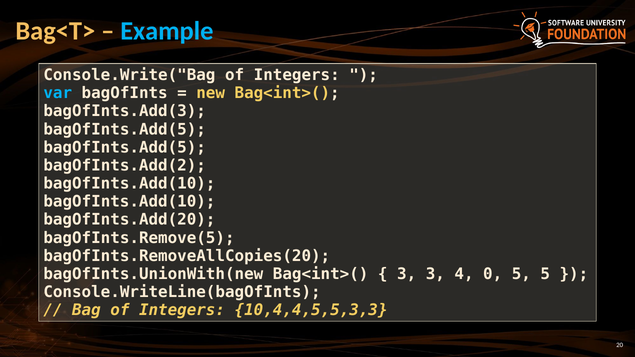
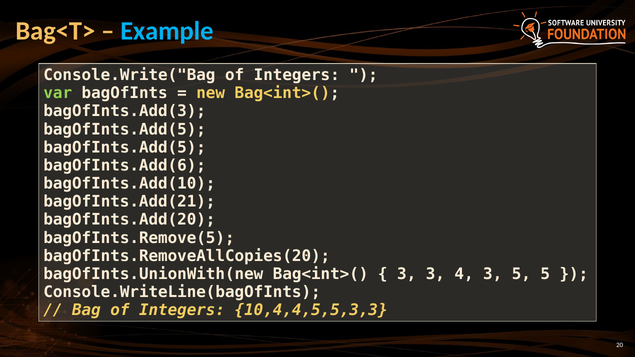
var colour: light blue -> light green (58, 93)
bagOfInts.Add(2: bagOfInts.Add(2 -> bagOfInts.Add(6 (125, 166)
bagOfInts.Add(10: bagOfInts.Add(10 -> bagOfInts.Add(21 (129, 202)
4 0: 0 -> 3 (493, 274)
